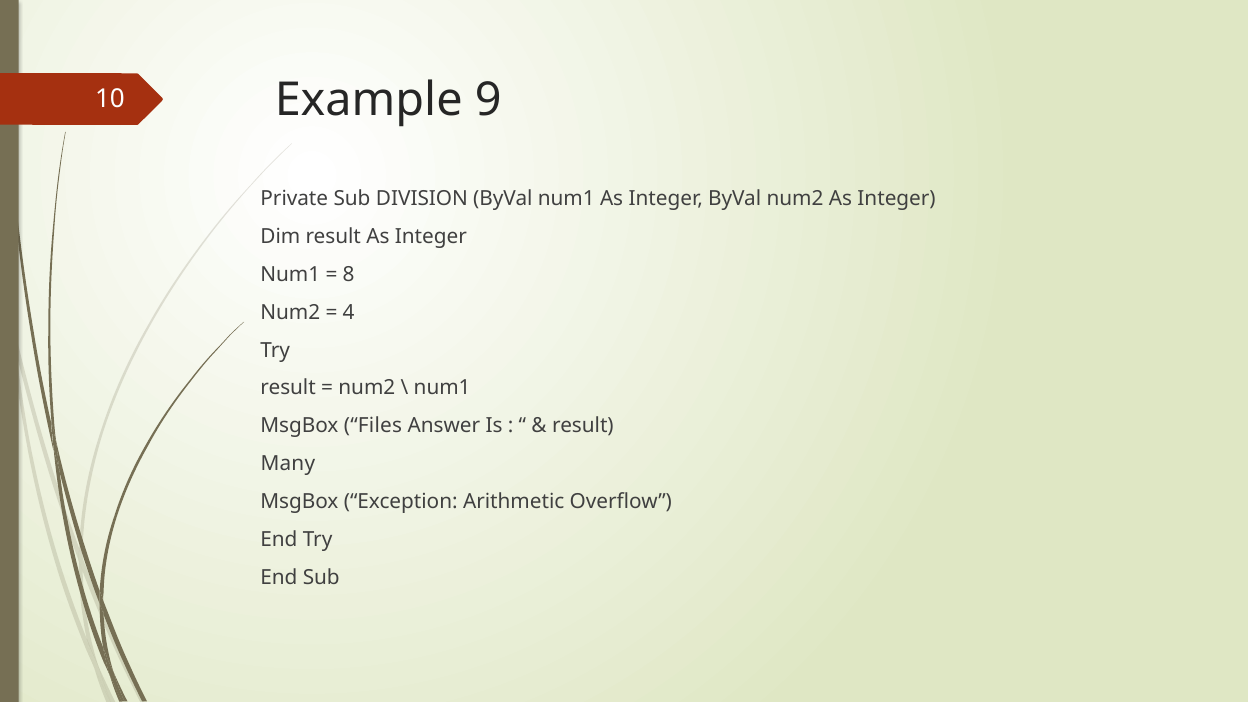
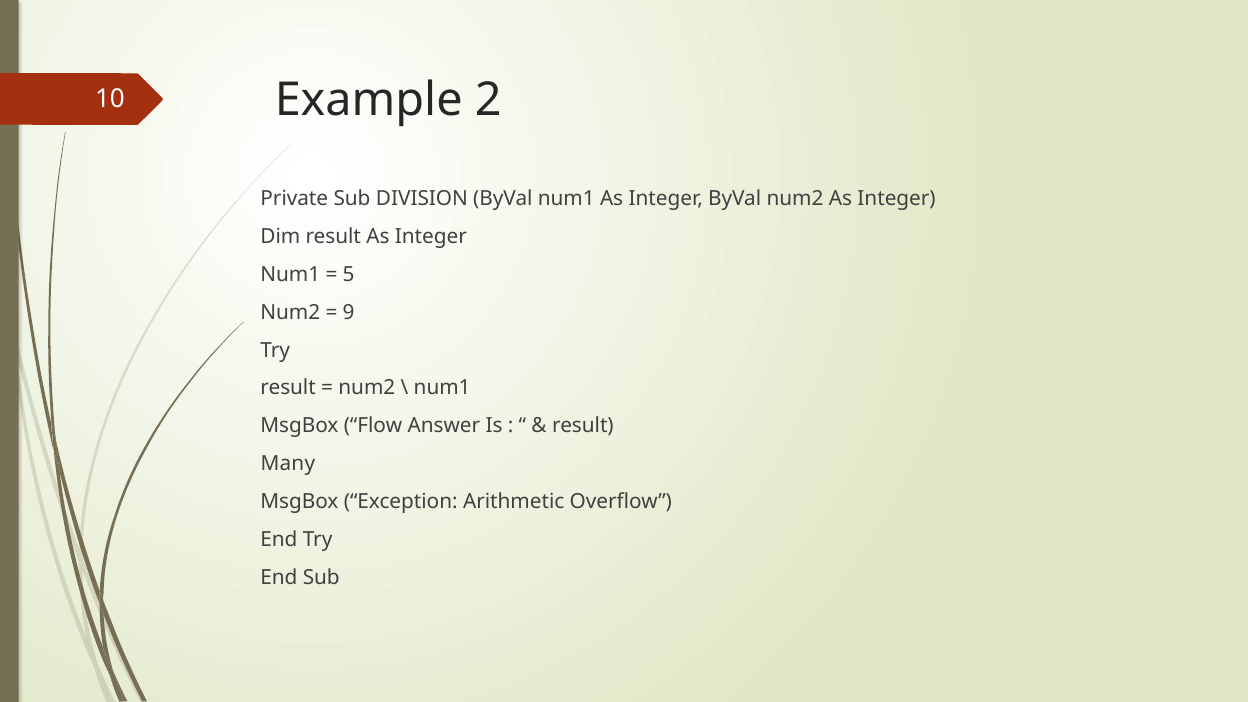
9: 9 -> 2 (488, 100)
8: 8 -> 5 (349, 274)
4: 4 -> 9 (349, 312)
Files: Files -> Flow (373, 426)
